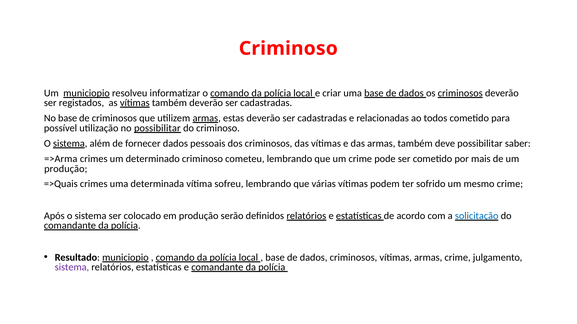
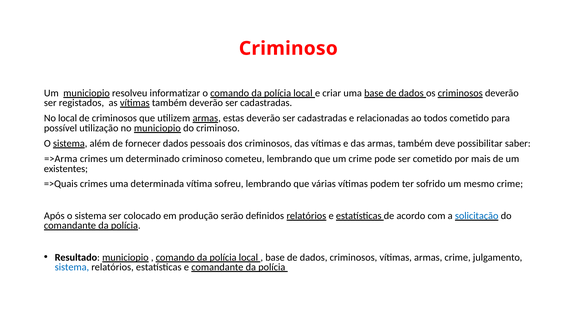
No base: base -> local (68, 118)
no possibilitar: possibilitar -> municiopio (157, 128)
produção: produção -> existentes (66, 169)
sistema colour: purple -> blue (72, 268)
